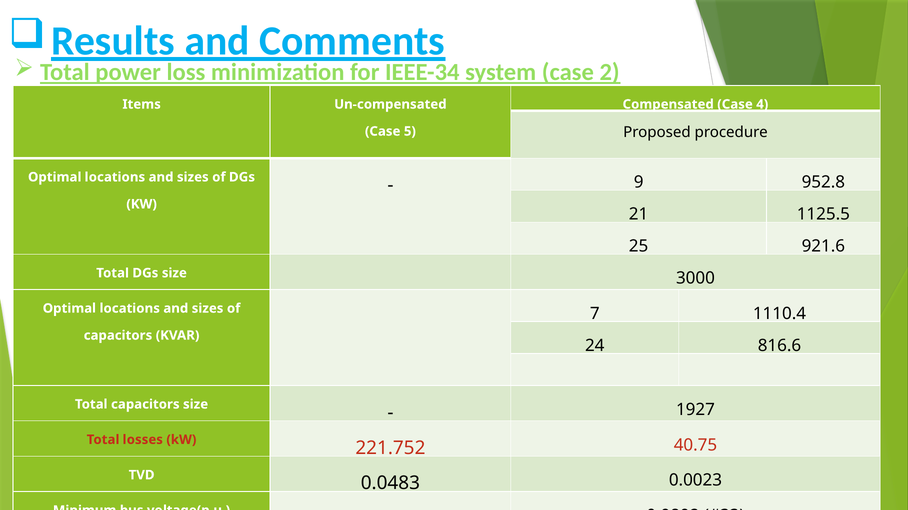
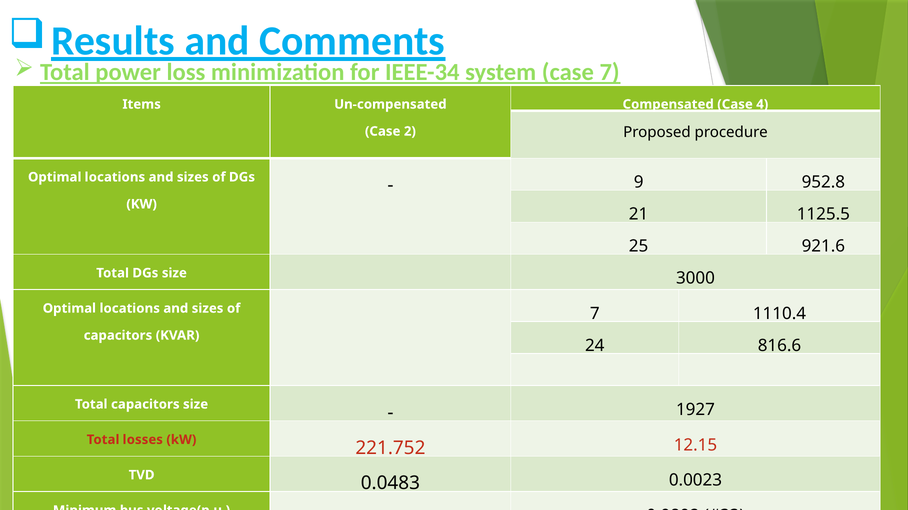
case 2: 2 -> 7 (610, 72)
5: 5 -> 2 (410, 132)
40.75: 40.75 -> 12.15 (695, 446)
